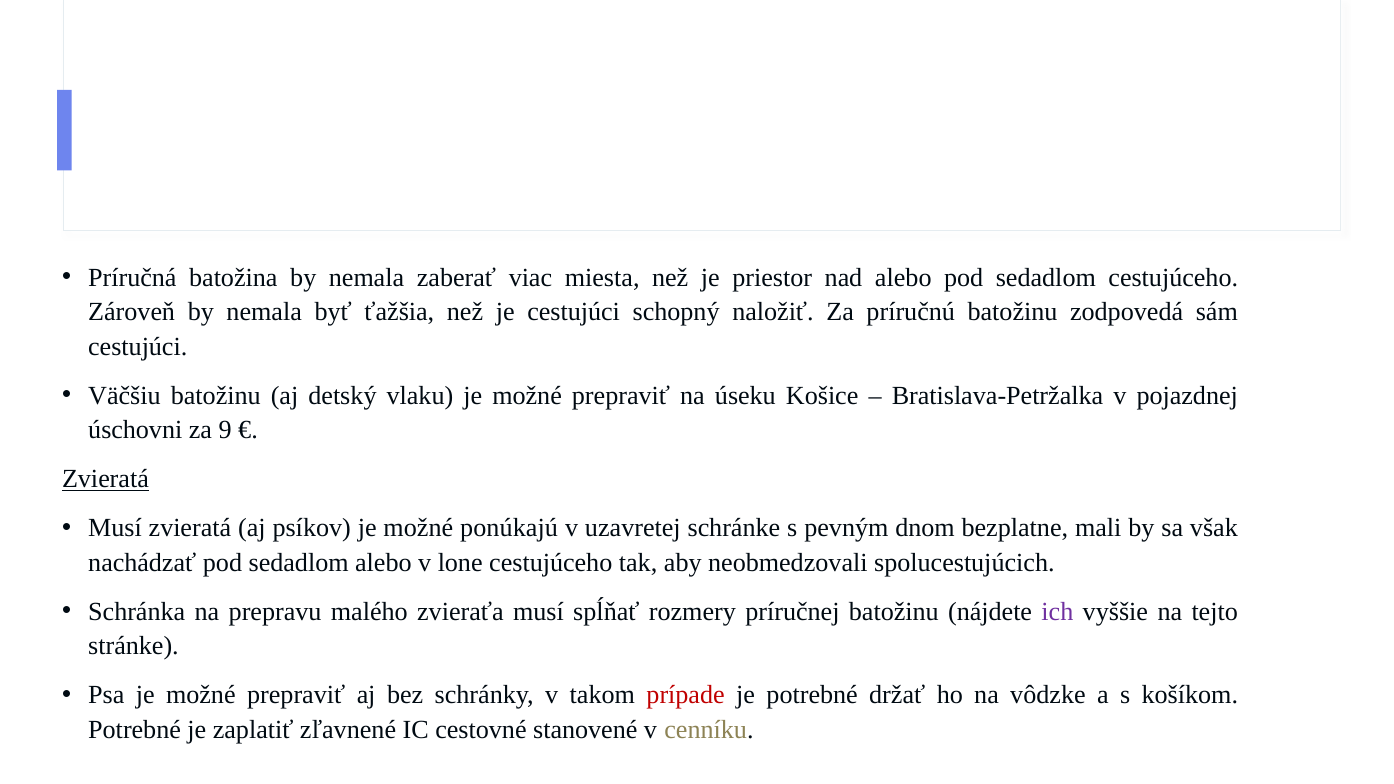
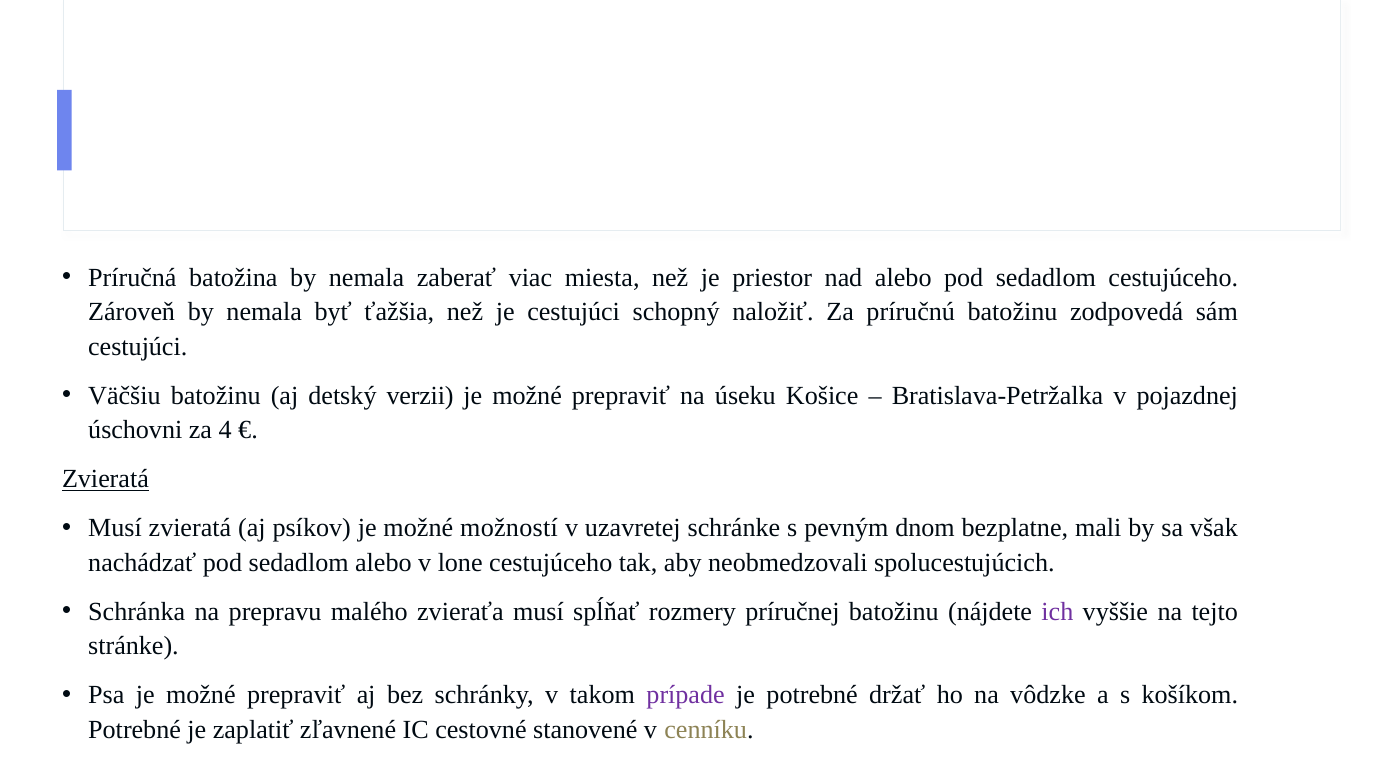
vlaku: vlaku -> verzii (420, 396)
9: 9 -> 4 (225, 430)
ponúkajú: ponúkajú -> možností (509, 528)
prípade colour: red -> purple (686, 695)
